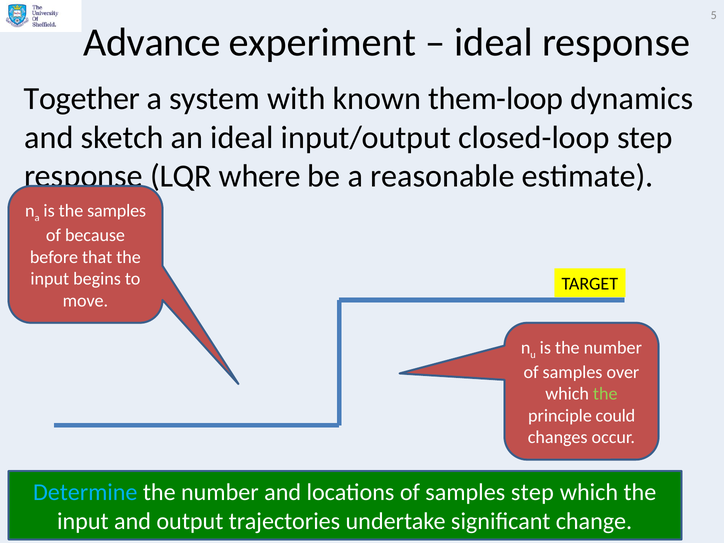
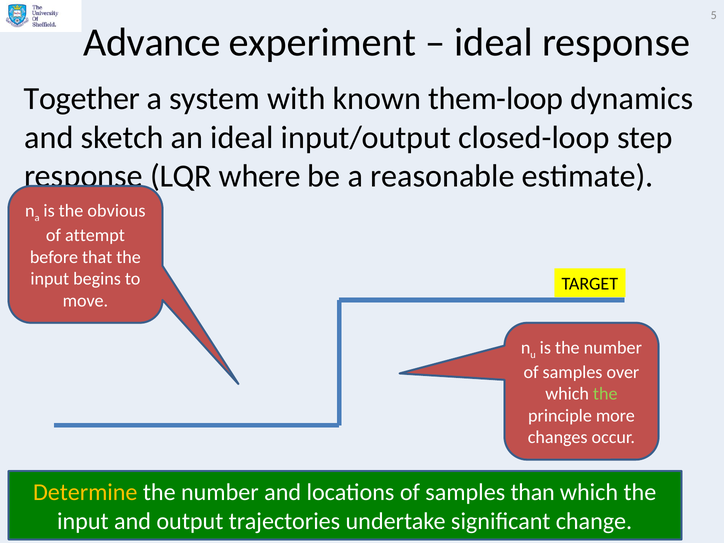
the samples: samples -> obvious (116, 211)
because: because -> attempt (95, 235)
could: could -> more (615, 416)
Determine colour: light blue -> yellow (85, 492)
samples step: step -> than (533, 492)
